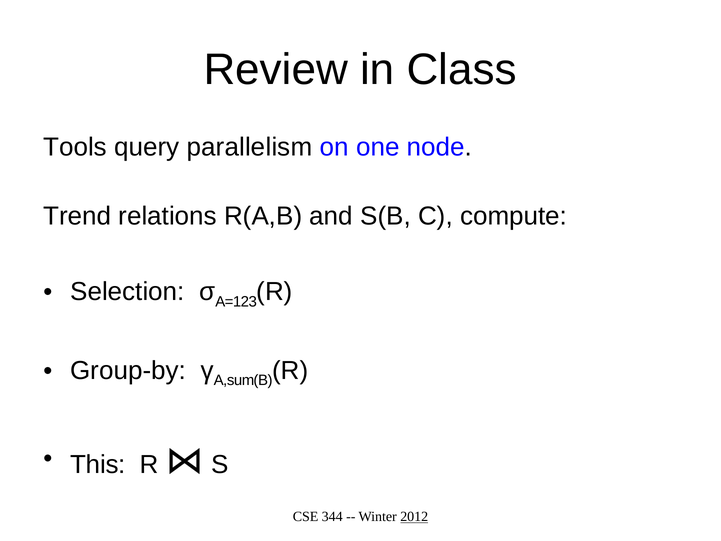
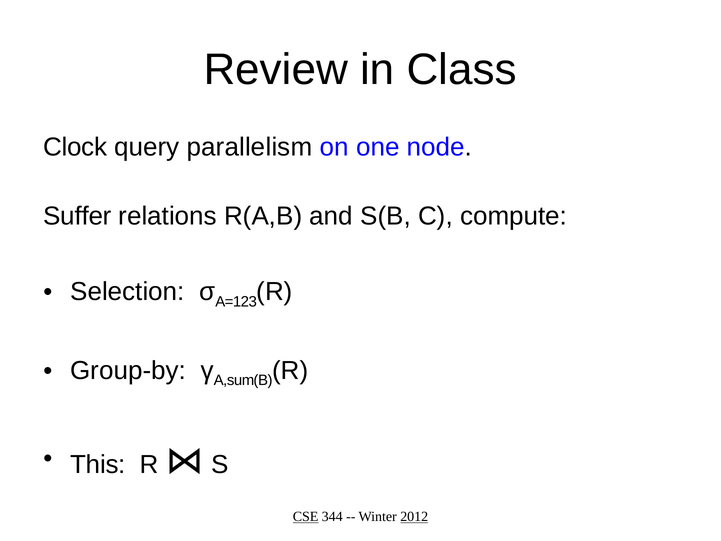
Tools: Tools -> Clock (75, 147)
Trend: Trend -> Suffer (77, 216)
CSE underline: none -> present (306, 517)
